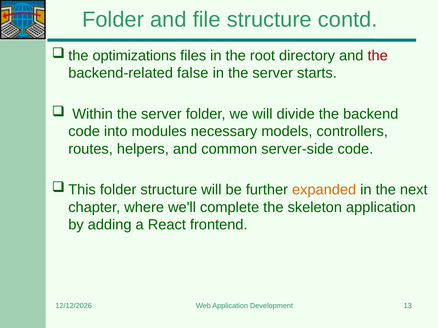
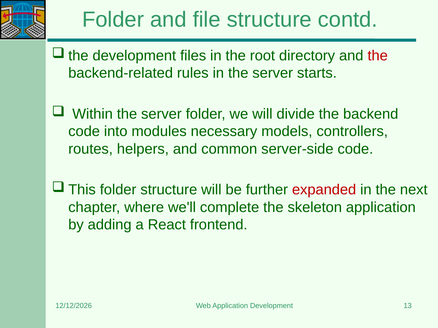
optimizations: optimizations -> development (134, 56)
false: false -> rules (193, 73)
expanded colour: orange -> red (324, 190)
